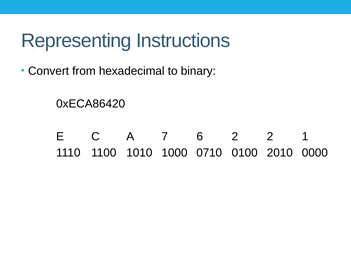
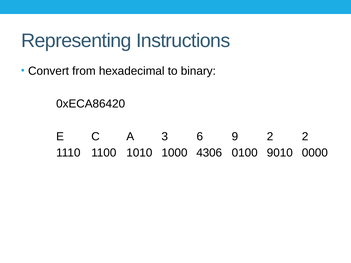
7: 7 -> 3 (165, 137)
6 2: 2 -> 9 (235, 137)
2 1: 1 -> 2 (305, 137)
0710: 0710 -> 4306 (209, 153)
2010: 2010 -> 9010 (280, 153)
